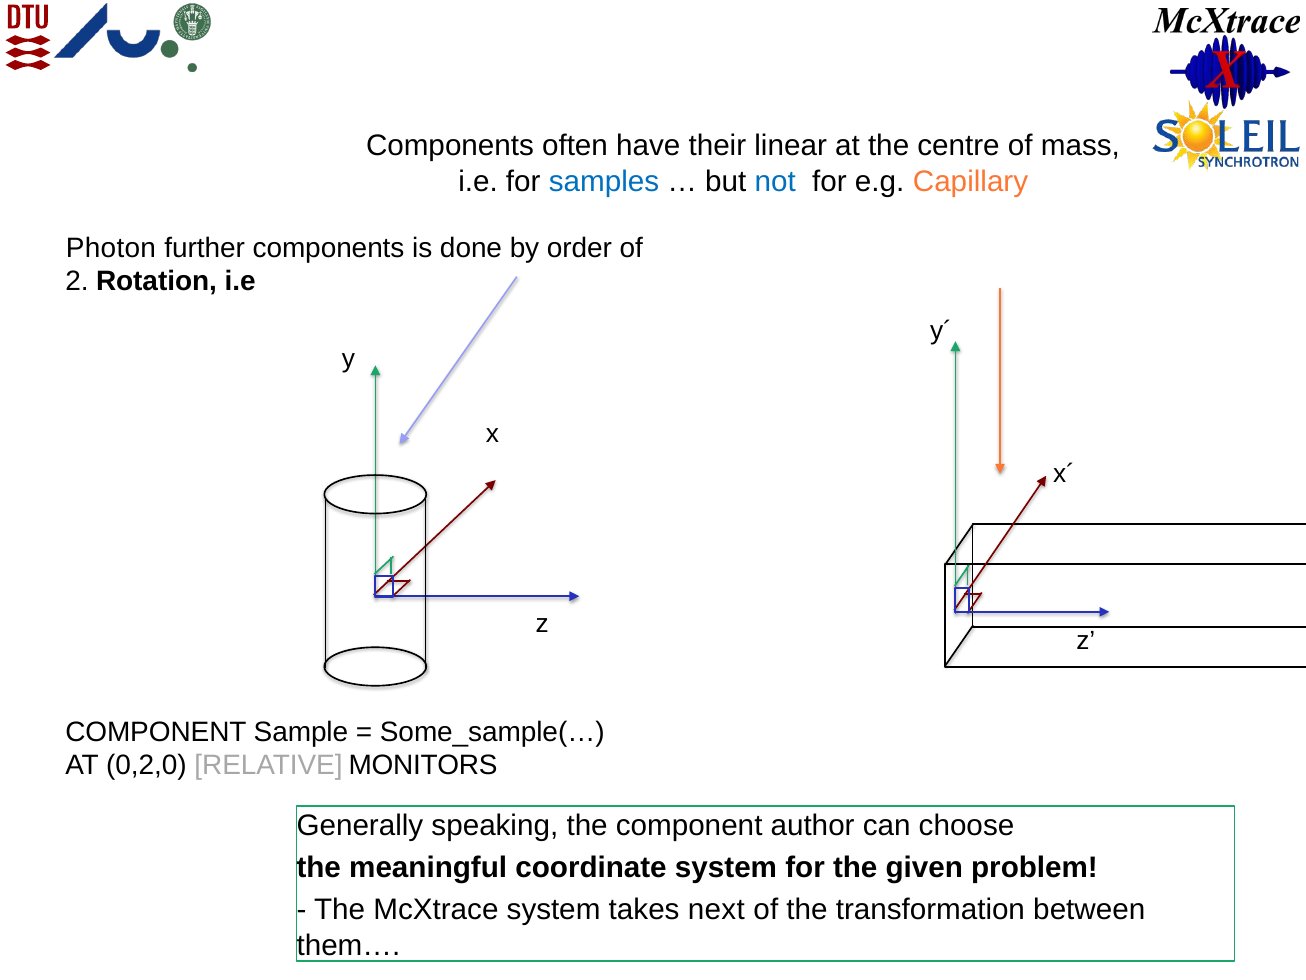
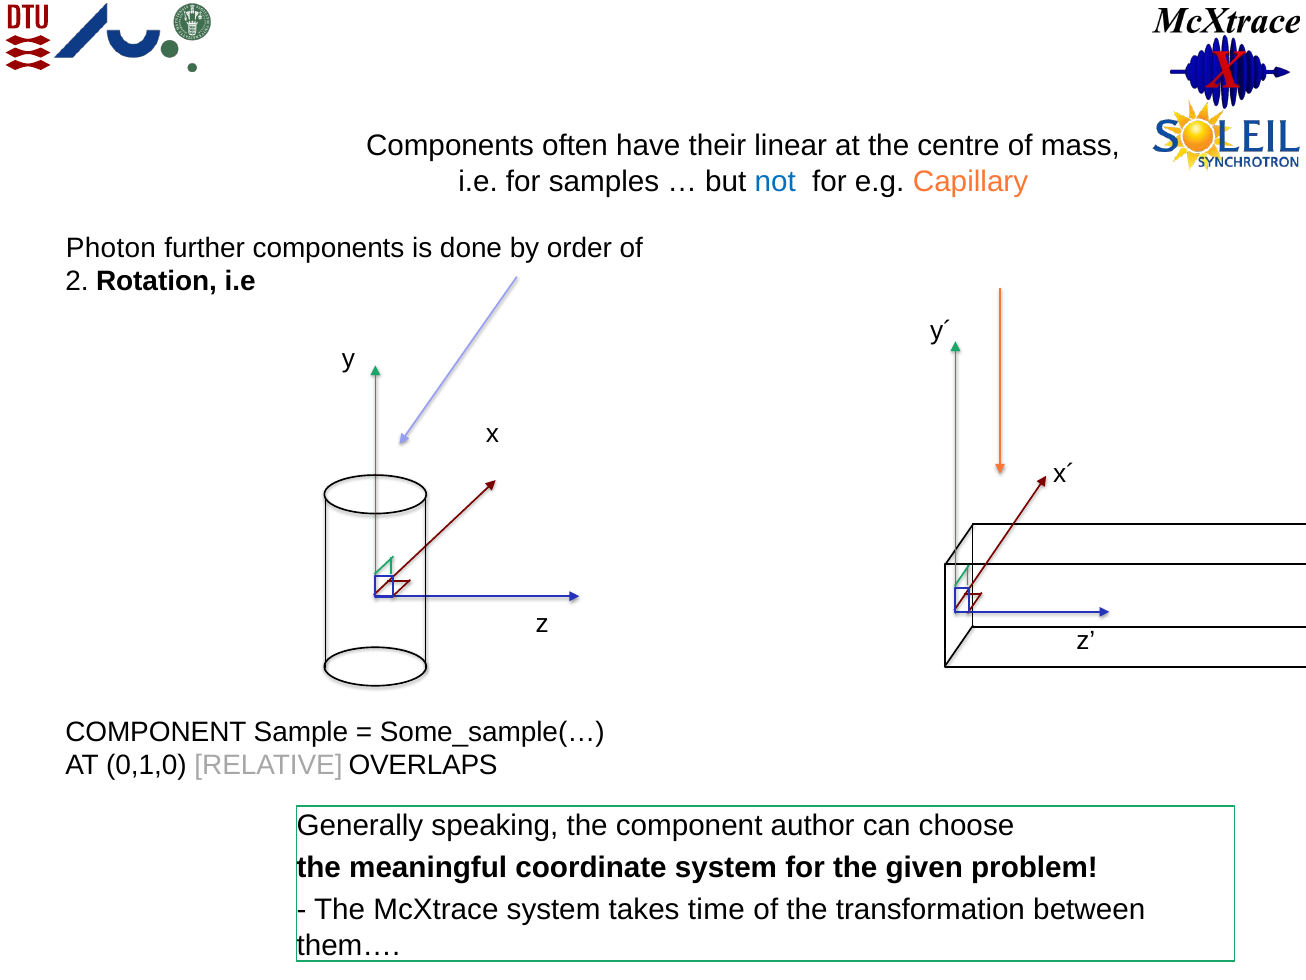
samples colour: blue -> black (604, 181)
0,2,0: 0,2,0 -> 0,1,0 (146, 766)
MONITORS: MONITORS -> OVERLAPS (423, 766)
next: next -> time (716, 910)
